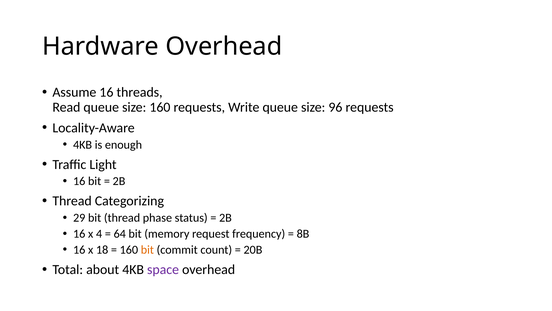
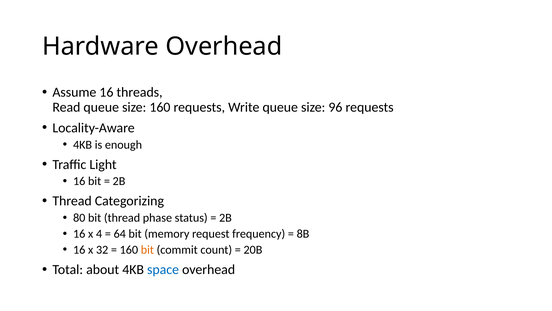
29: 29 -> 80 (79, 218)
18: 18 -> 32 (102, 249)
space colour: purple -> blue (163, 269)
